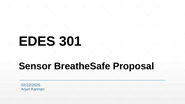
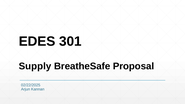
Sensor: Sensor -> Supply (35, 66)
